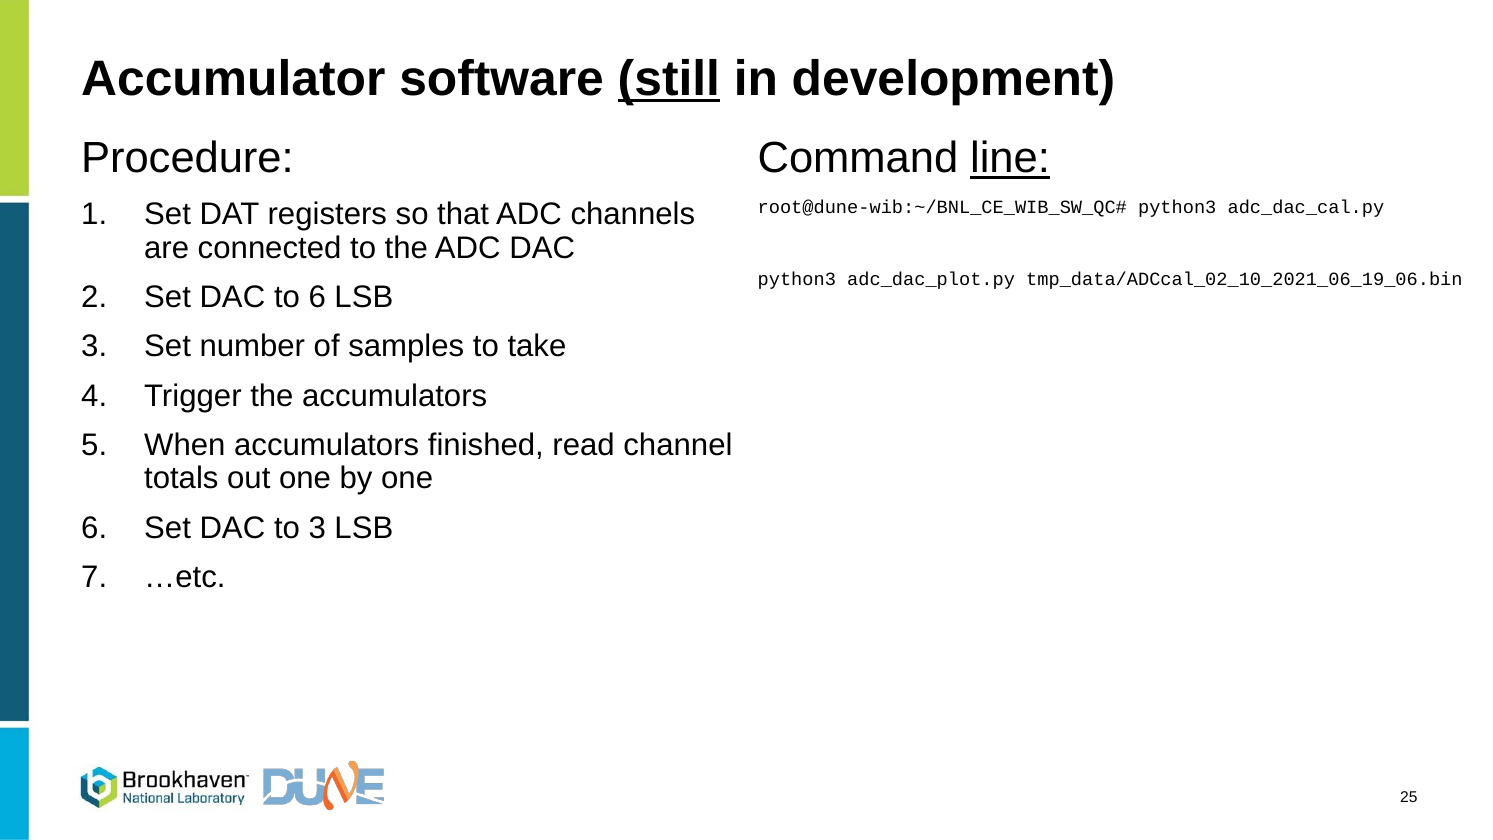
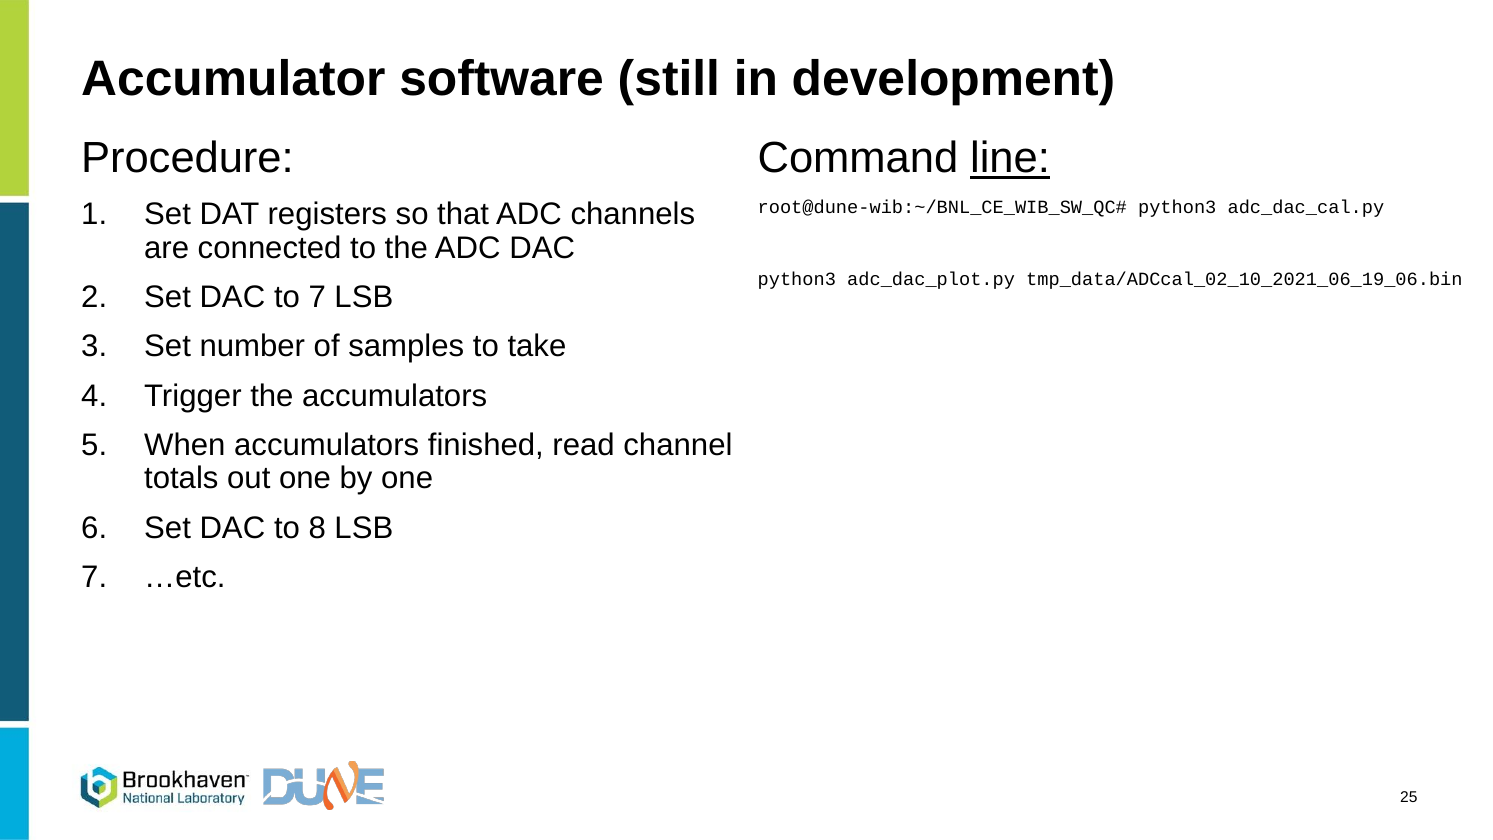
still underline: present -> none (669, 79)
to 6: 6 -> 7 (317, 297)
to 3: 3 -> 8 (317, 528)
